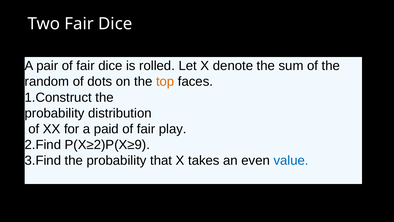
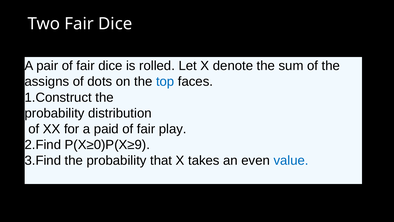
random: random -> assigns (47, 81)
top colour: orange -> blue (165, 81)
P(X≥2)P(X≥9: P(X≥2)P(X≥9 -> P(X≥0)P(X≥9 (107, 145)
